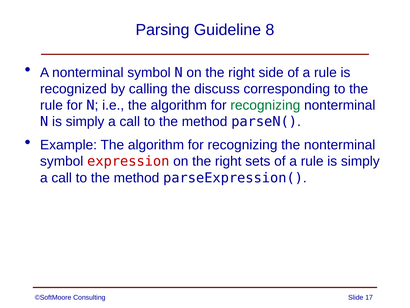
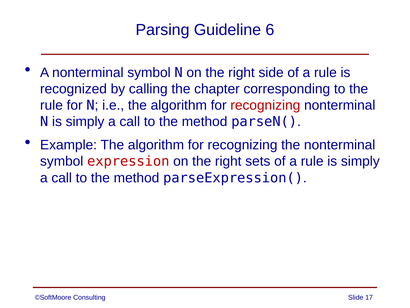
8: 8 -> 6 (270, 30)
discuss: discuss -> chapter (217, 89)
recognizing colour: green -> red (265, 105)
